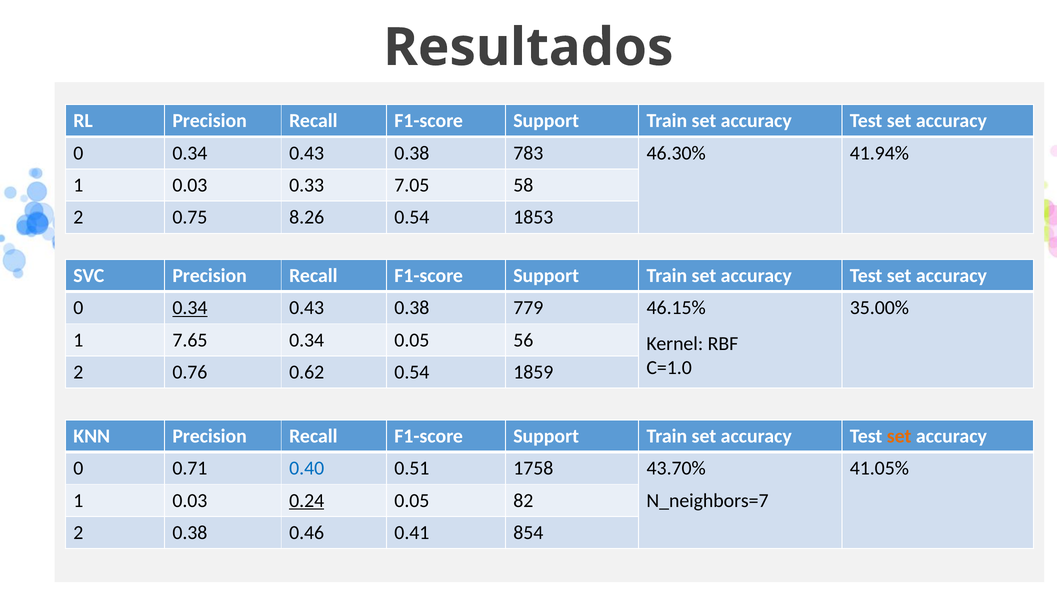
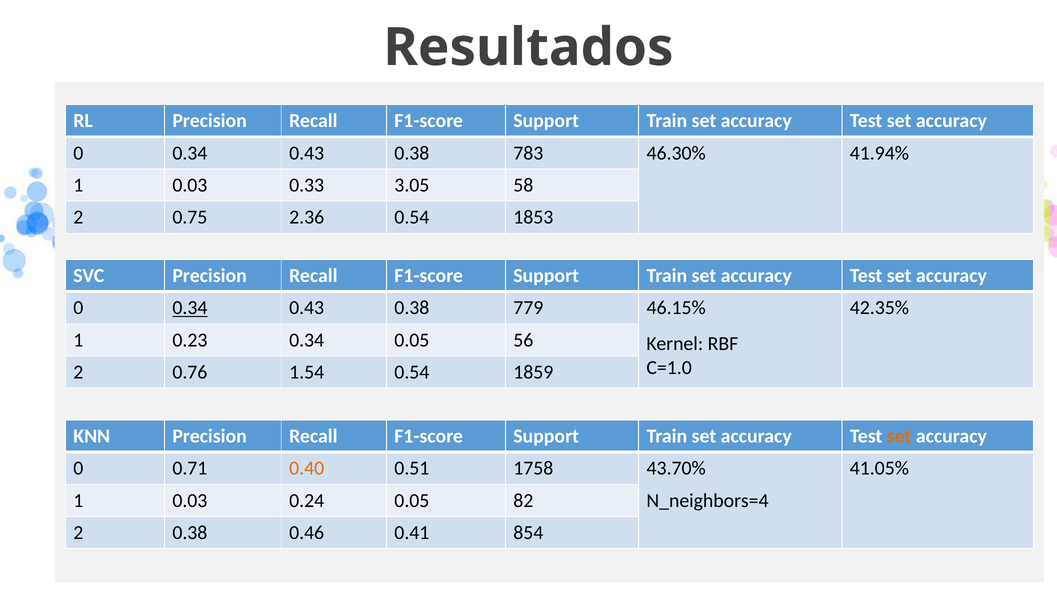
7.05: 7.05 -> 3.05 (412, 185)
8.26: 8.26 -> 2.36 (307, 217)
35.00%: 35.00% -> 42.35% (879, 308)
7.65: 7.65 -> 0.23 (190, 340)
0.62: 0.62 -> 1.54 (307, 372)
0.40 colour: blue -> orange (307, 468)
0.24 underline: present -> none (307, 500)
N_neighbors=7: N_neighbors=7 -> N_neighbors=4 (708, 500)
